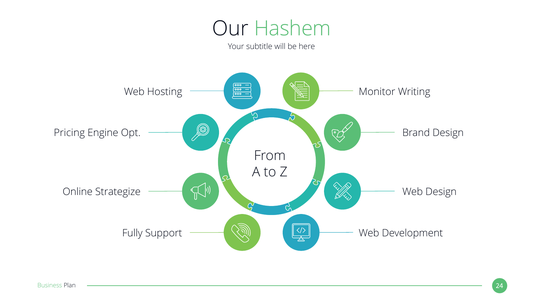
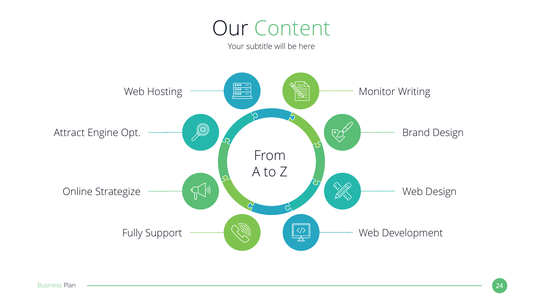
Hashem: Hashem -> Content (292, 29)
Pricing: Pricing -> Attract (69, 133)
